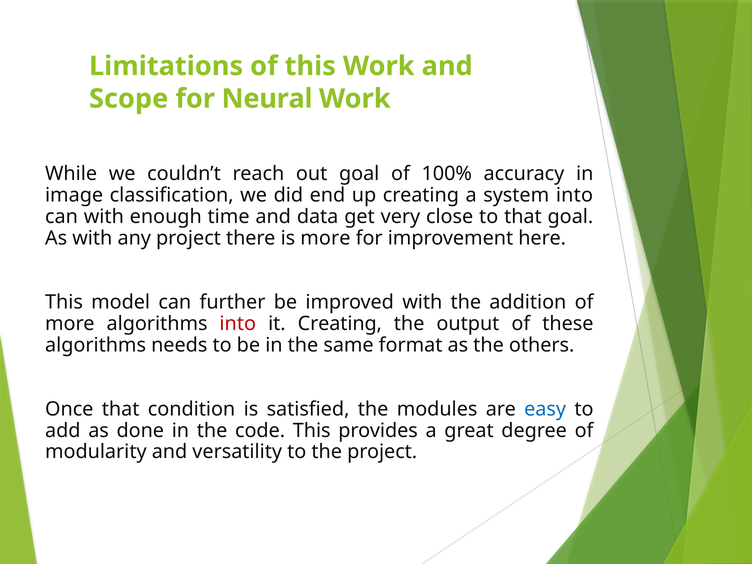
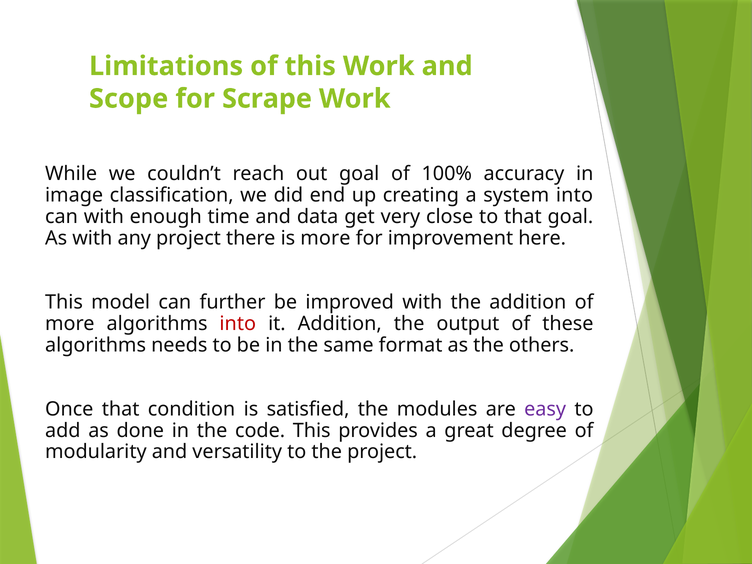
Neural: Neural -> Scrape (267, 99)
it Creating: Creating -> Addition (340, 324)
easy colour: blue -> purple (545, 409)
